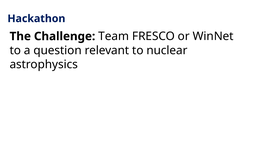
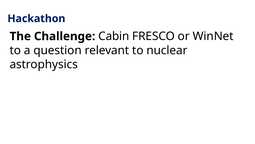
Team: Team -> Cabin (114, 36)
